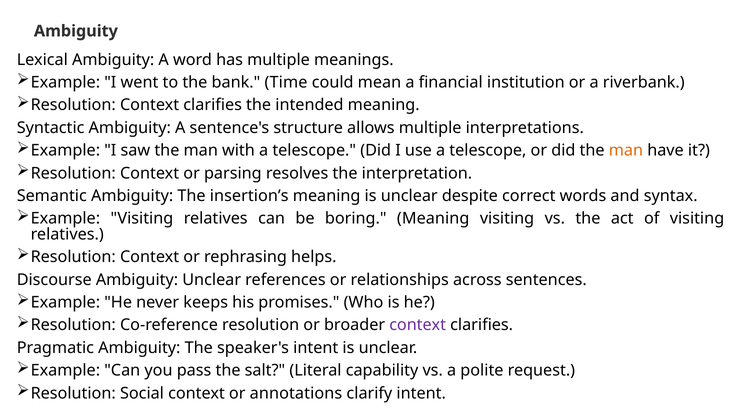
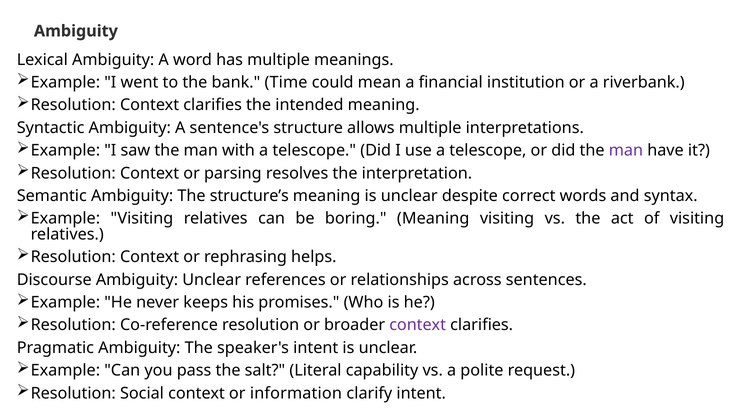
man colour: orange -> purple (626, 150)
insertion’s: insertion’s -> structure’s (249, 196)
annotations: annotations -> information (296, 393)
